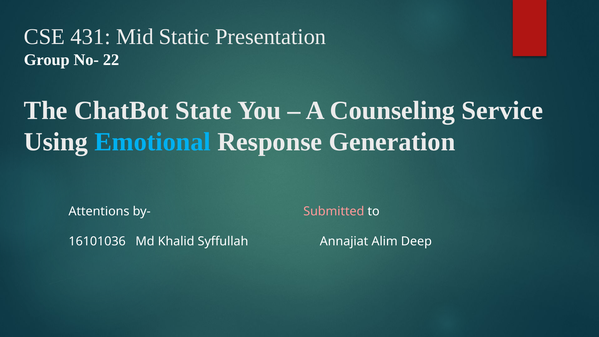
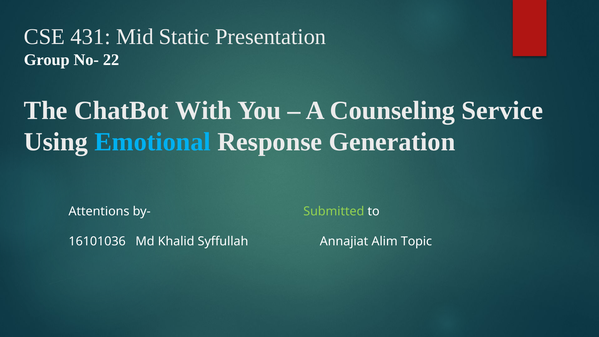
State: State -> With (204, 111)
Submitted colour: pink -> light green (334, 211)
Deep: Deep -> Topic (416, 241)
